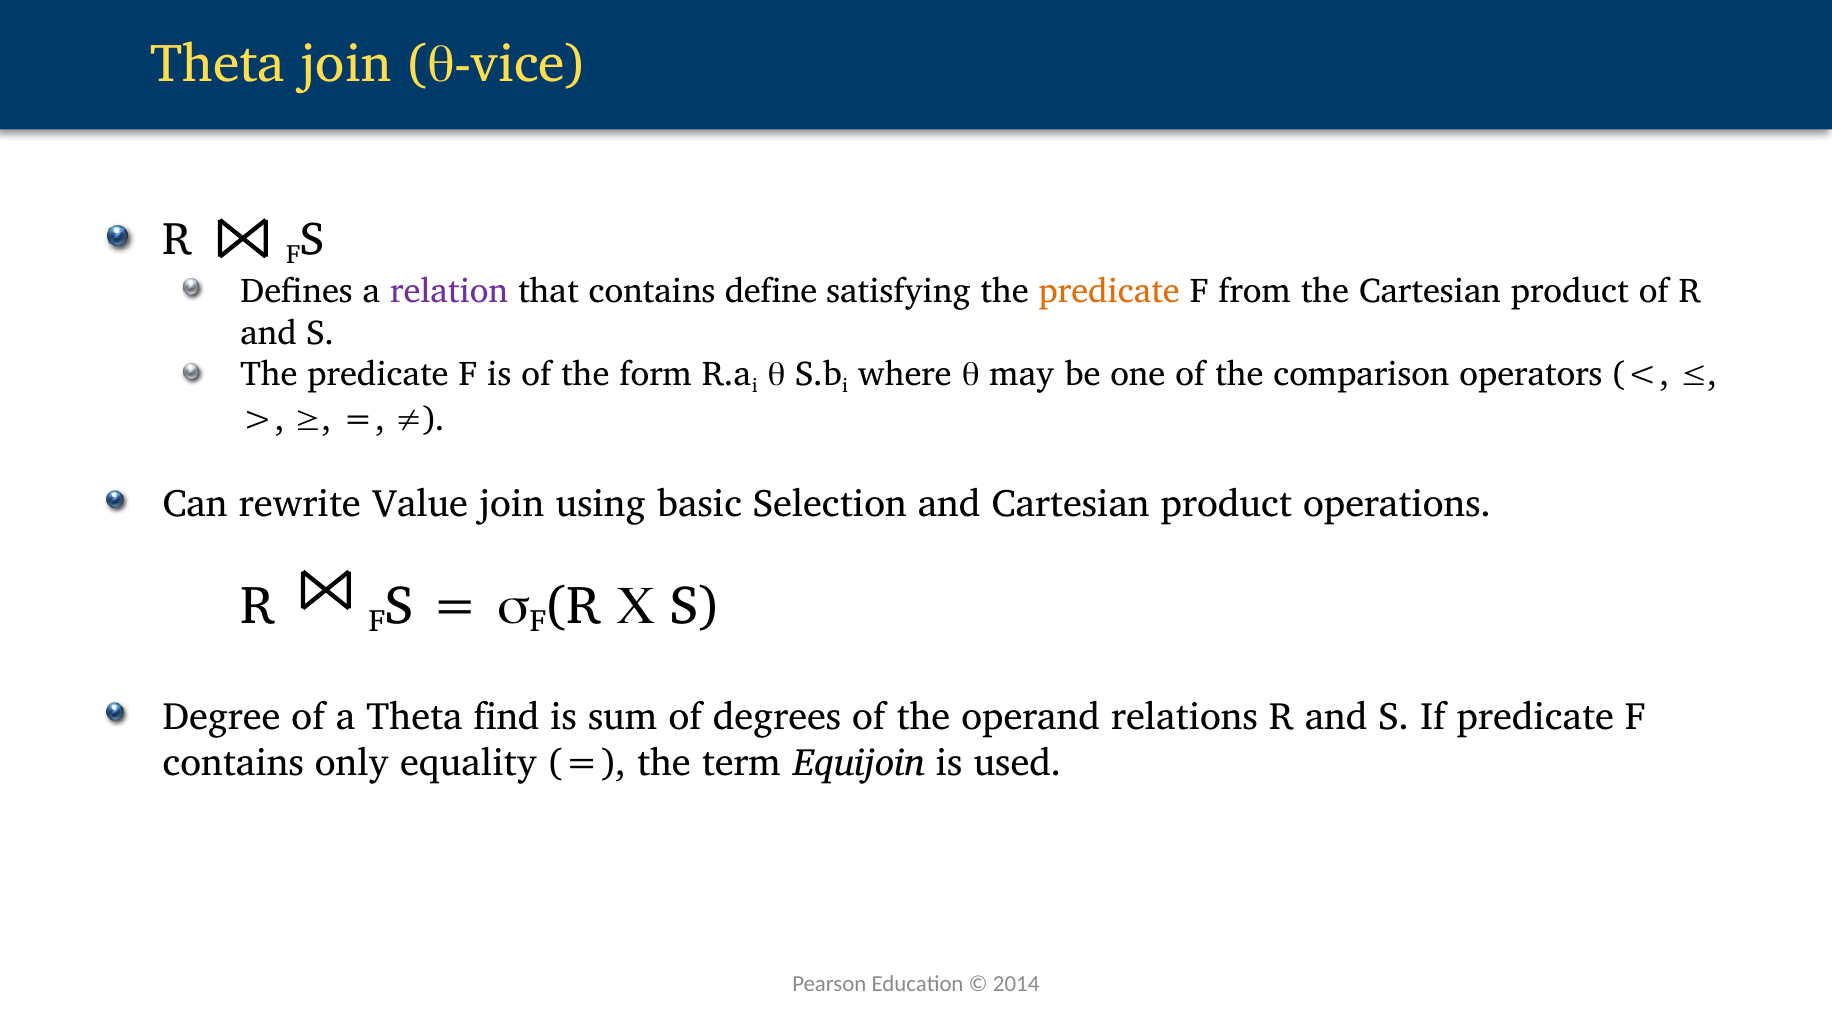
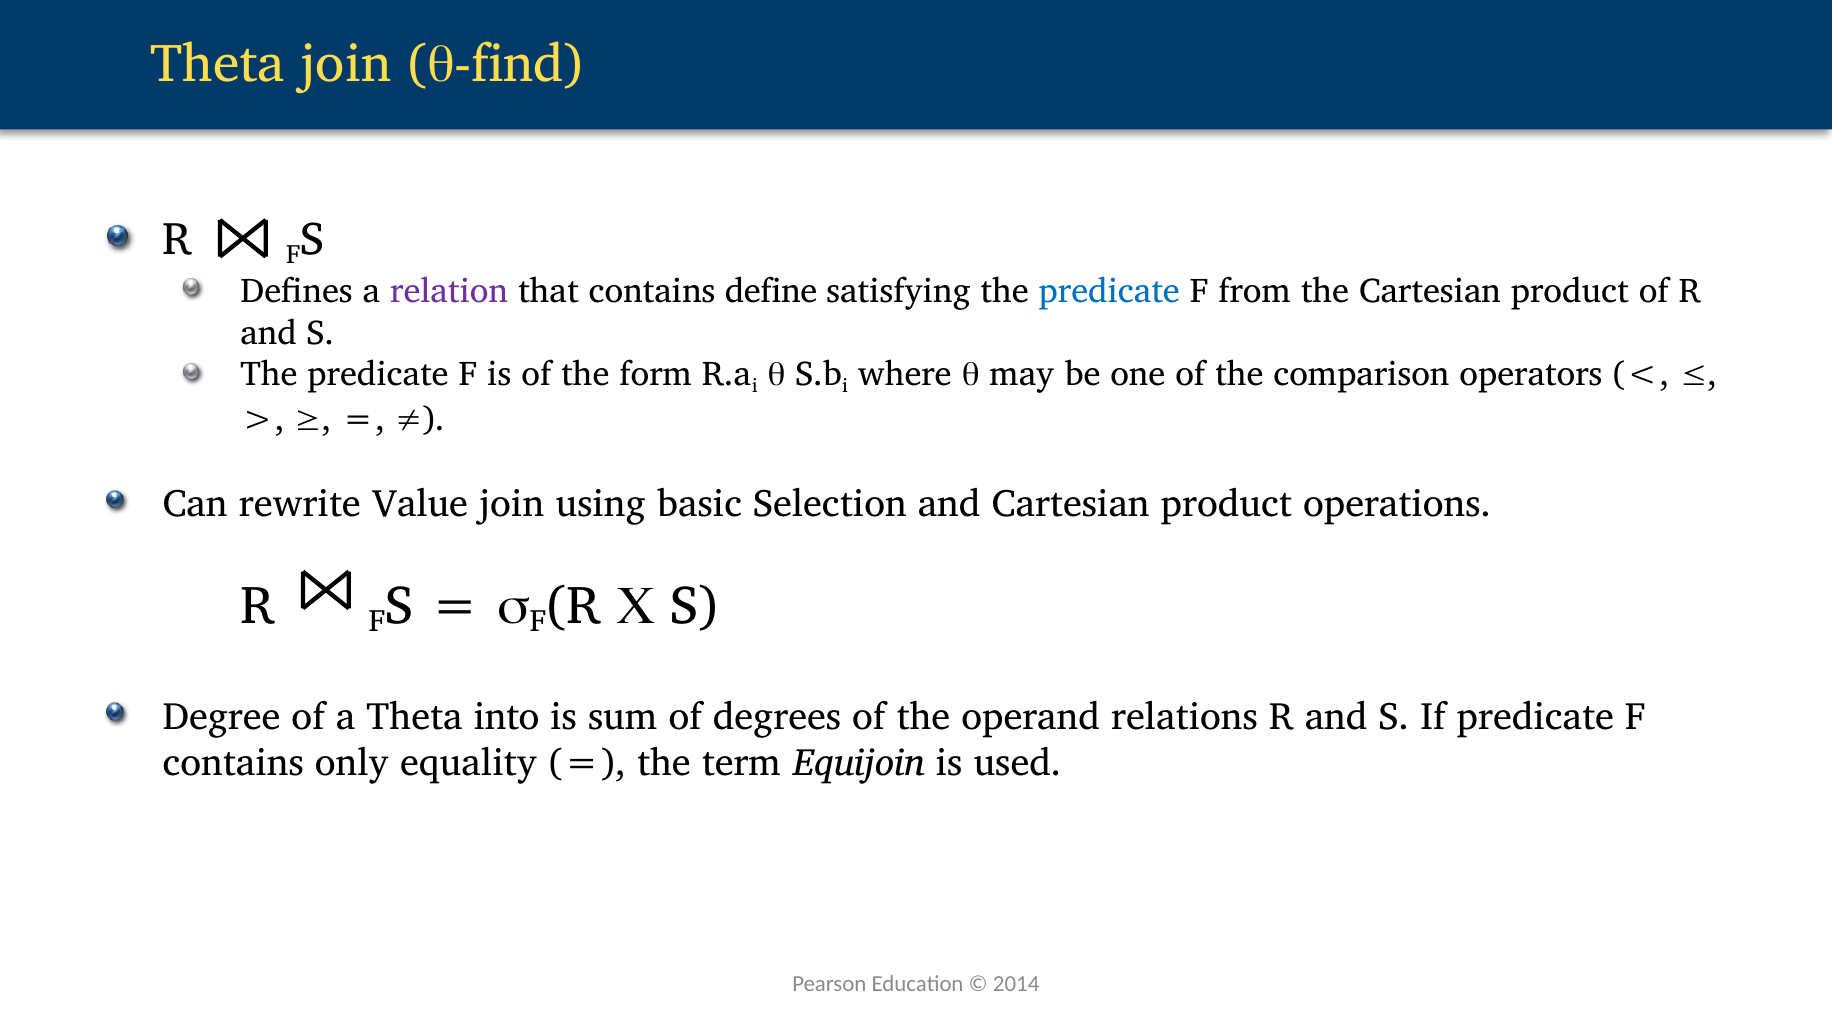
vice: vice -> find (519, 64)
predicate colour: orange -> blue (1109, 291)
find: find -> into (506, 716)
